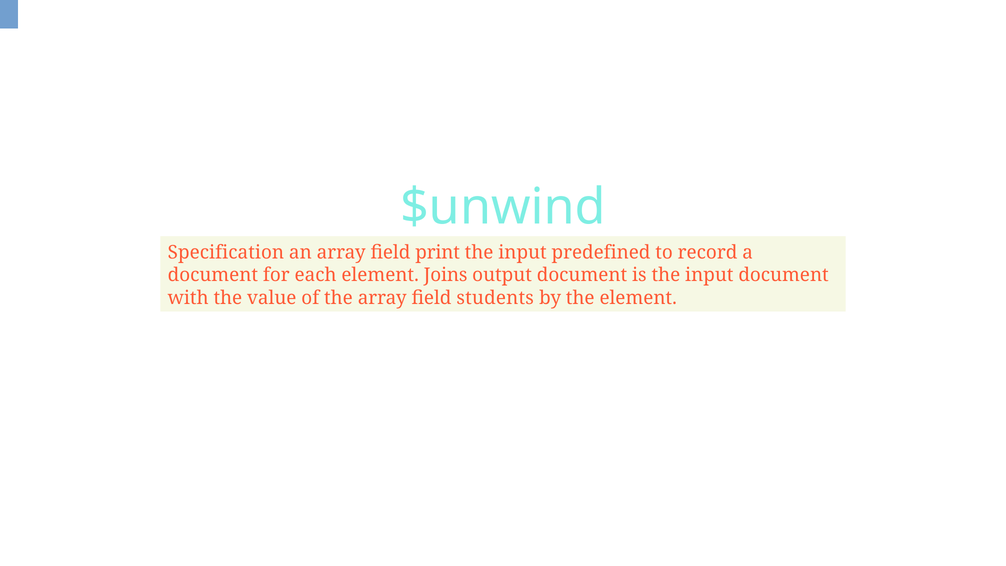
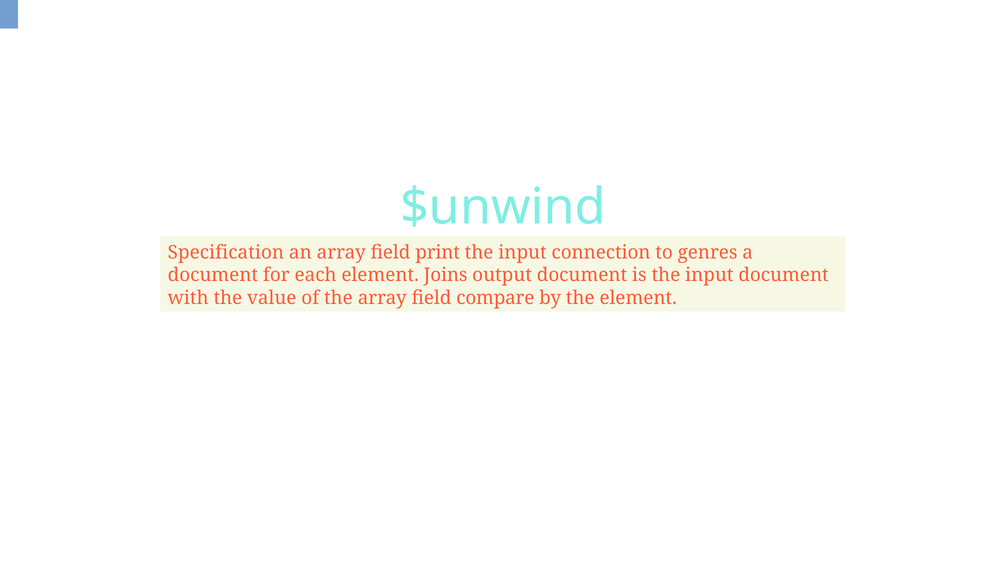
predefined: predefined -> connection (601, 252)
record: record -> genres (708, 252)
students: students -> compare (495, 298)
